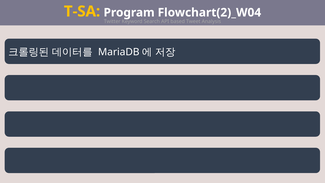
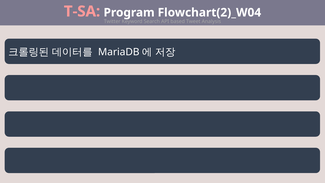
T-SA colour: yellow -> pink (82, 11)
